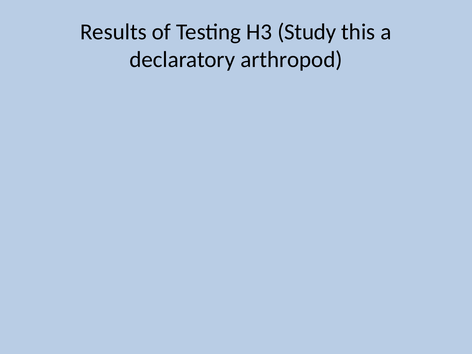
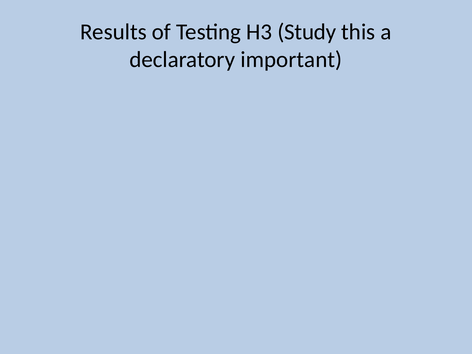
arthropod: arthropod -> important (291, 59)
